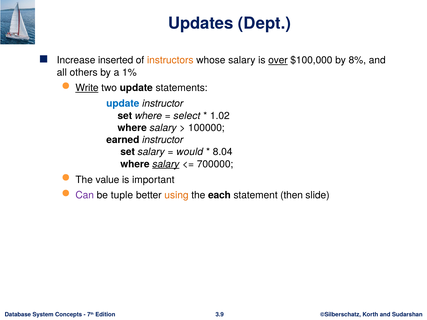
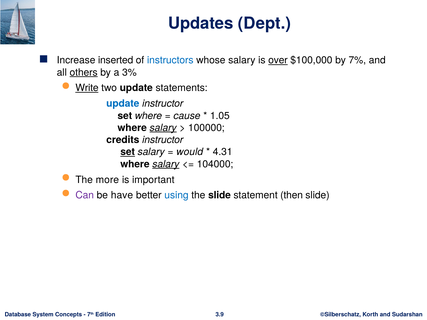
instructors colour: orange -> blue (170, 60)
8%: 8% -> 7% (357, 60)
others underline: none -> present (84, 72)
1%: 1% -> 3% (129, 72)
select: select -> cause (187, 116)
1.02: 1.02 -> 1.05 (220, 116)
salary underline: none -> present (163, 128)
earned: earned -> credits (123, 140)
set underline: none -> present (128, 152)
8.04: 8.04 -> 4.31 (223, 152)
700000: 700000 -> 104000 (215, 164)
value: value -> more (107, 180)
tuple: tuple -> have (122, 195)
using colour: orange -> blue (176, 195)
the each: each -> slide (219, 195)
